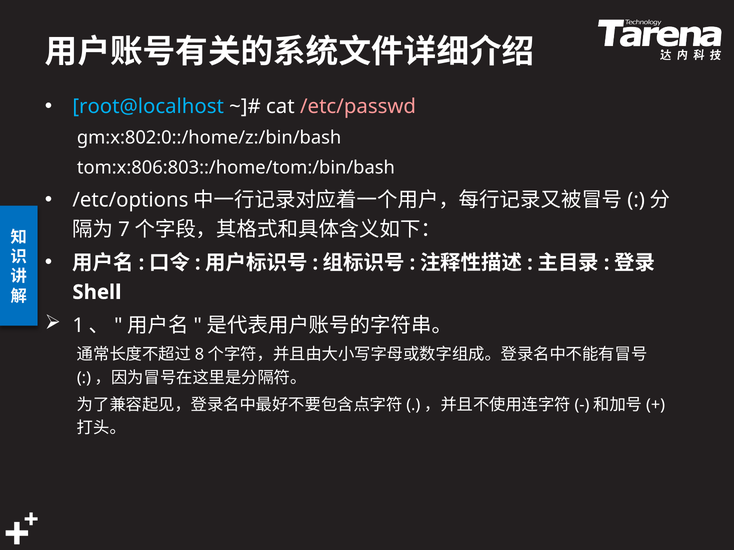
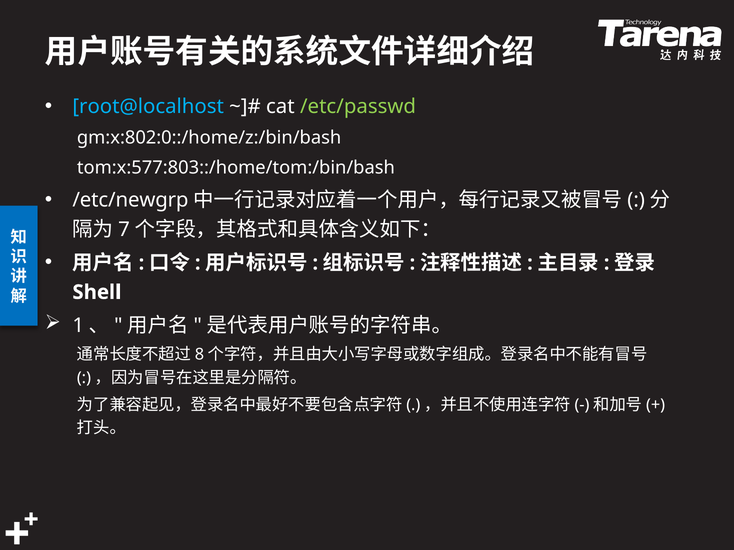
/etc/passwd colour: pink -> light green (358, 107)
tom:x:806:803::/home/tom:/bin/bash: tom:x:806:803::/home/tom:/bin/bash -> tom:x:577:803::/home/tom:/bin/bash (236, 168)
/etc/options: /etc/options -> /etc/newgrp (130, 200)
